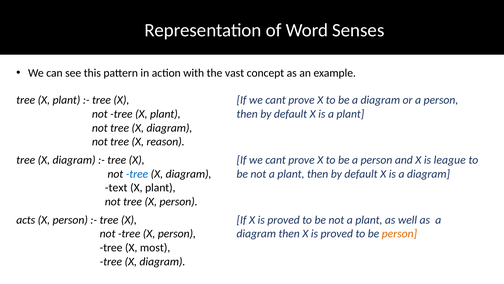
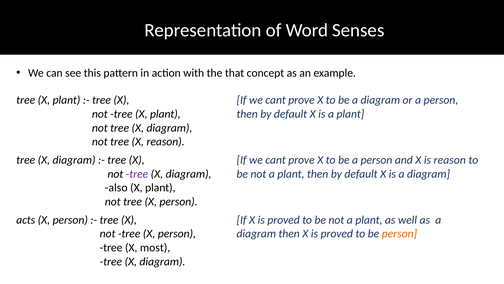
vast: vast -> that (235, 73)
is league: league -> reason (450, 160)
tree colour: blue -> purple (137, 174)
text: text -> also (116, 187)
